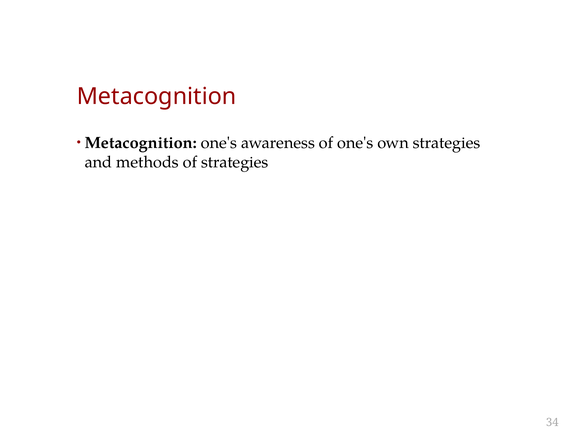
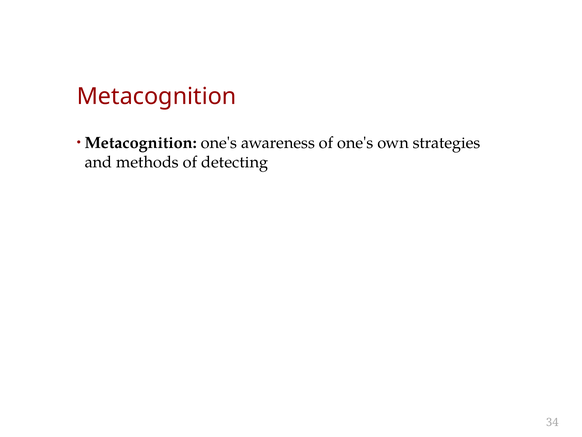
of strategies: strategies -> detecting (235, 162)
